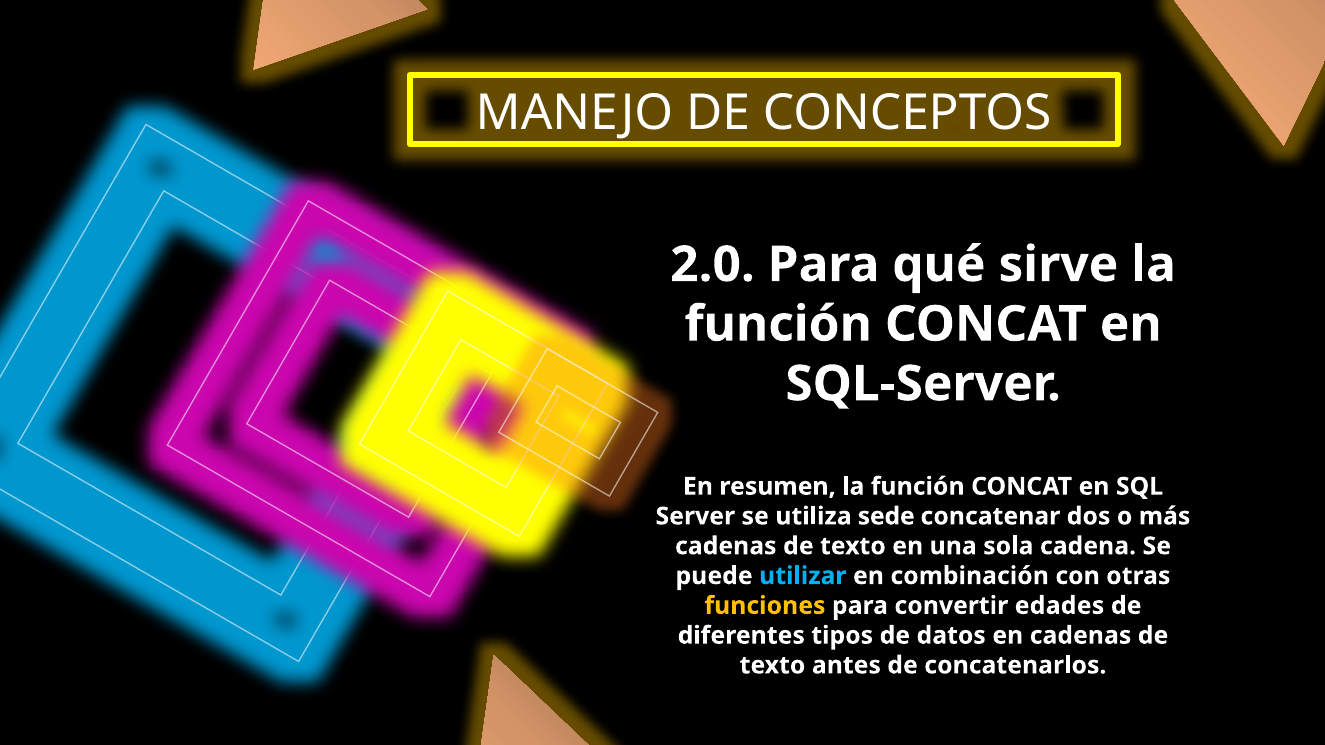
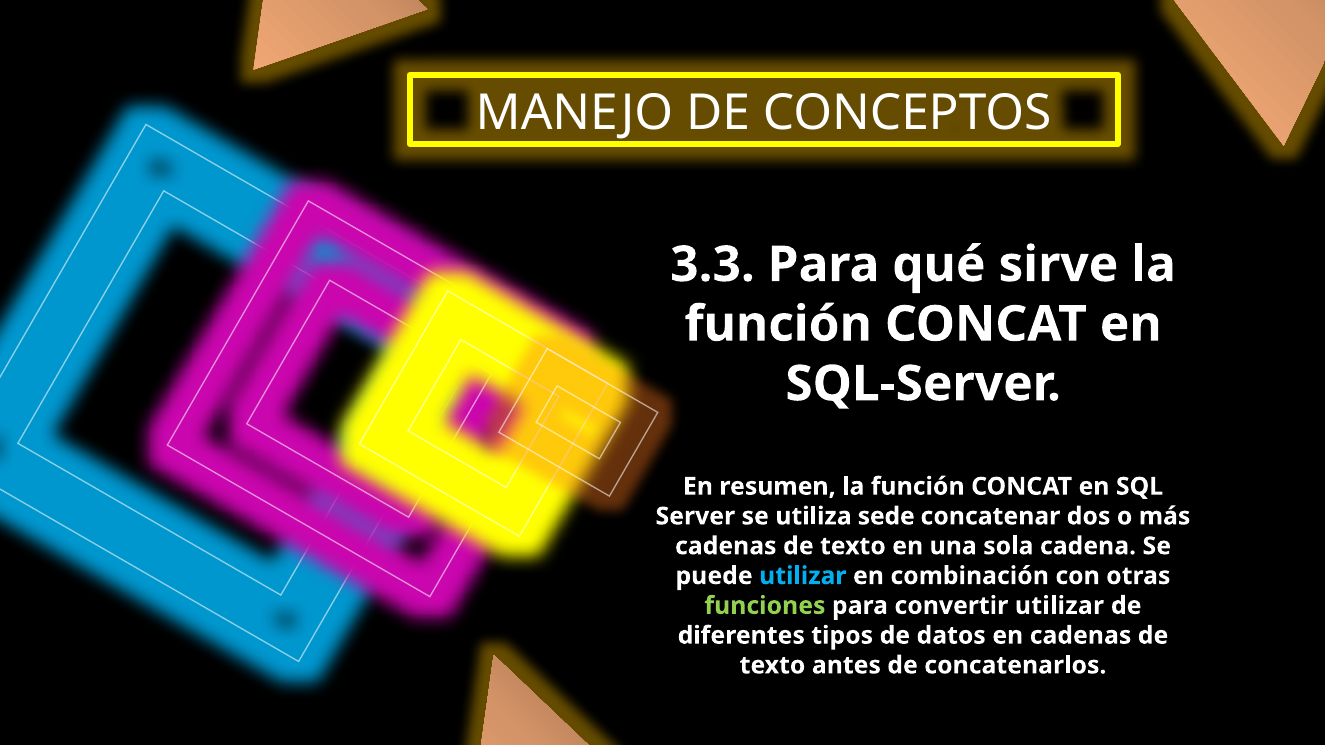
2.0: 2.0 -> 3.3 (713, 265)
funciones colour: yellow -> light green (765, 606)
convertir edades: edades -> utilizar (1059, 606)
